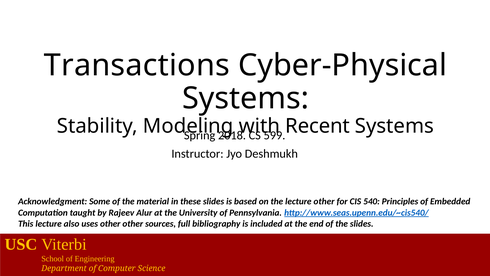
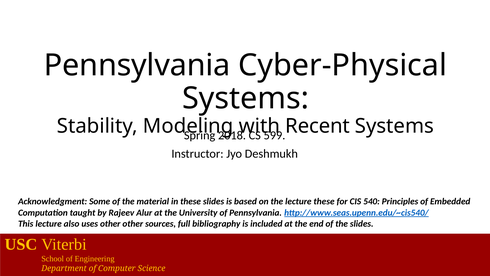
Transactions: Transactions -> Pennsylvania (137, 65)
lecture other: other -> these (324, 201)
